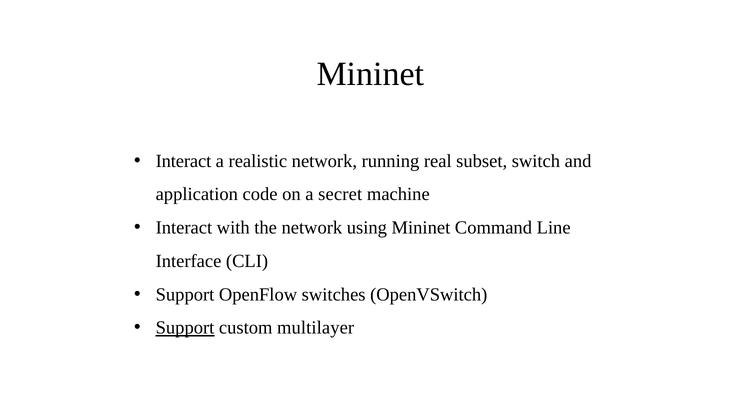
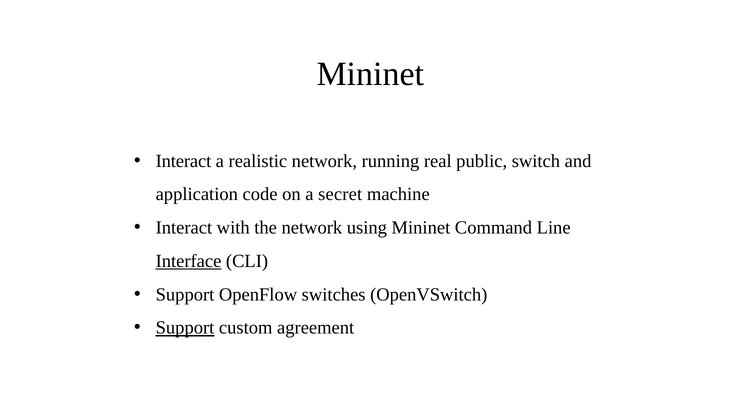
subset: subset -> public (482, 161)
Interface underline: none -> present (189, 261)
multilayer: multilayer -> agreement (316, 328)
